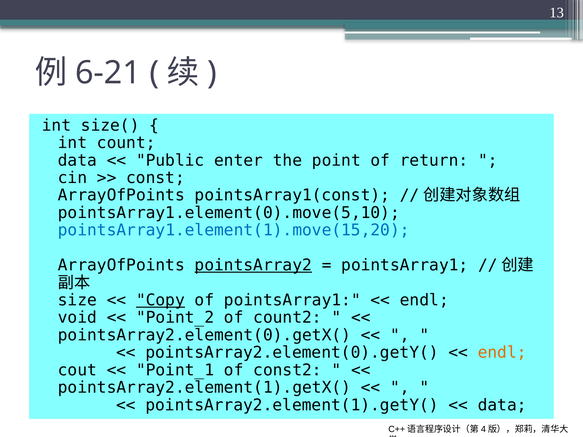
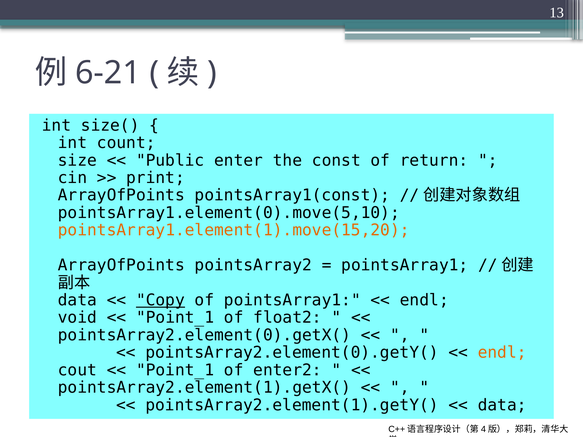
data: data -> size (77, 160)
point: point -> const (336, 160)
const: const -> print (156, 178)
pointsArray1.element(1).move(15,20 colour: blue -> orange (234, 230)
pointsArray2 underline: present -> none (253, 265)
size: size -> data (77, 300)
Point_2: Point_2 -> Point_1 (175, 318)
count2: count2 -> float2 (287, 318)
const2: const2 -> enter2 (287, 370)
